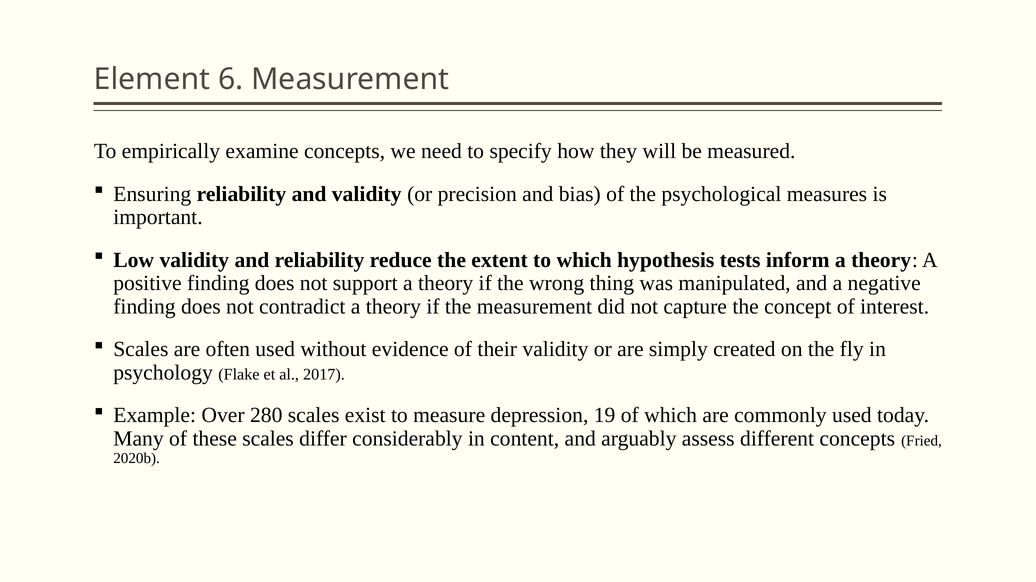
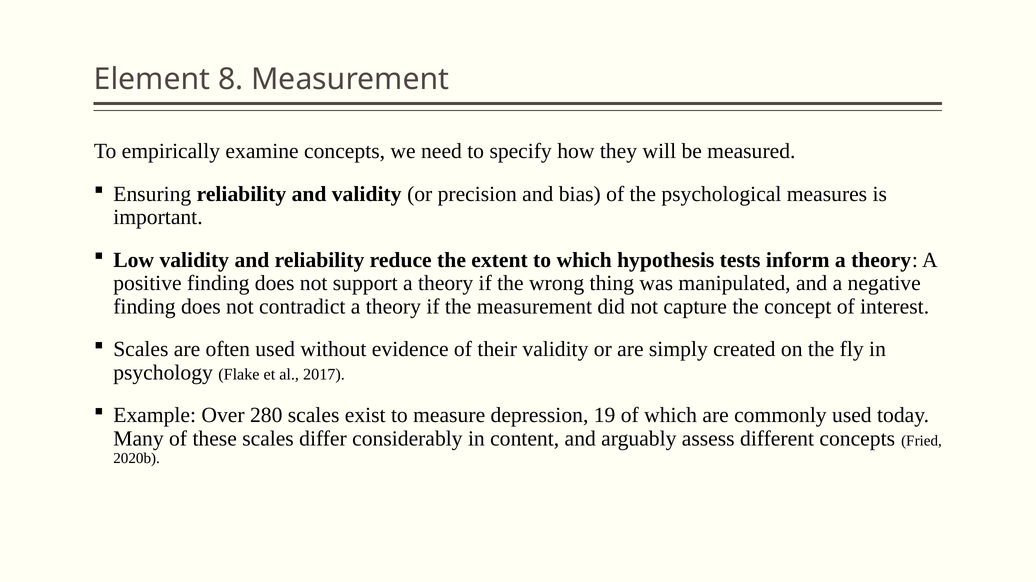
6: 6 -> 8 (231, 79)
